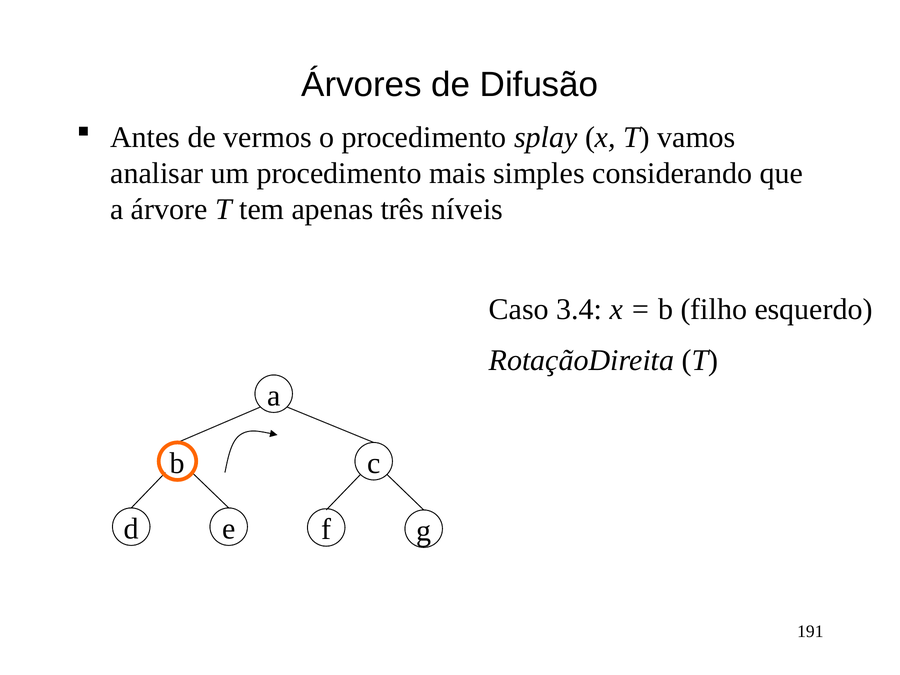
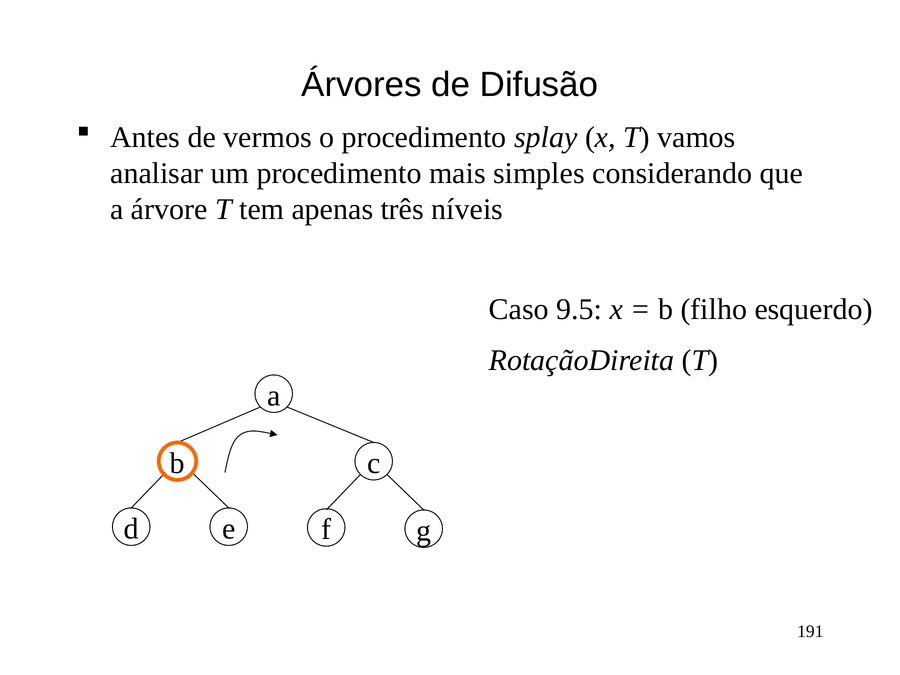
3.4: 3.4 -> 9.5 (579, 310)
